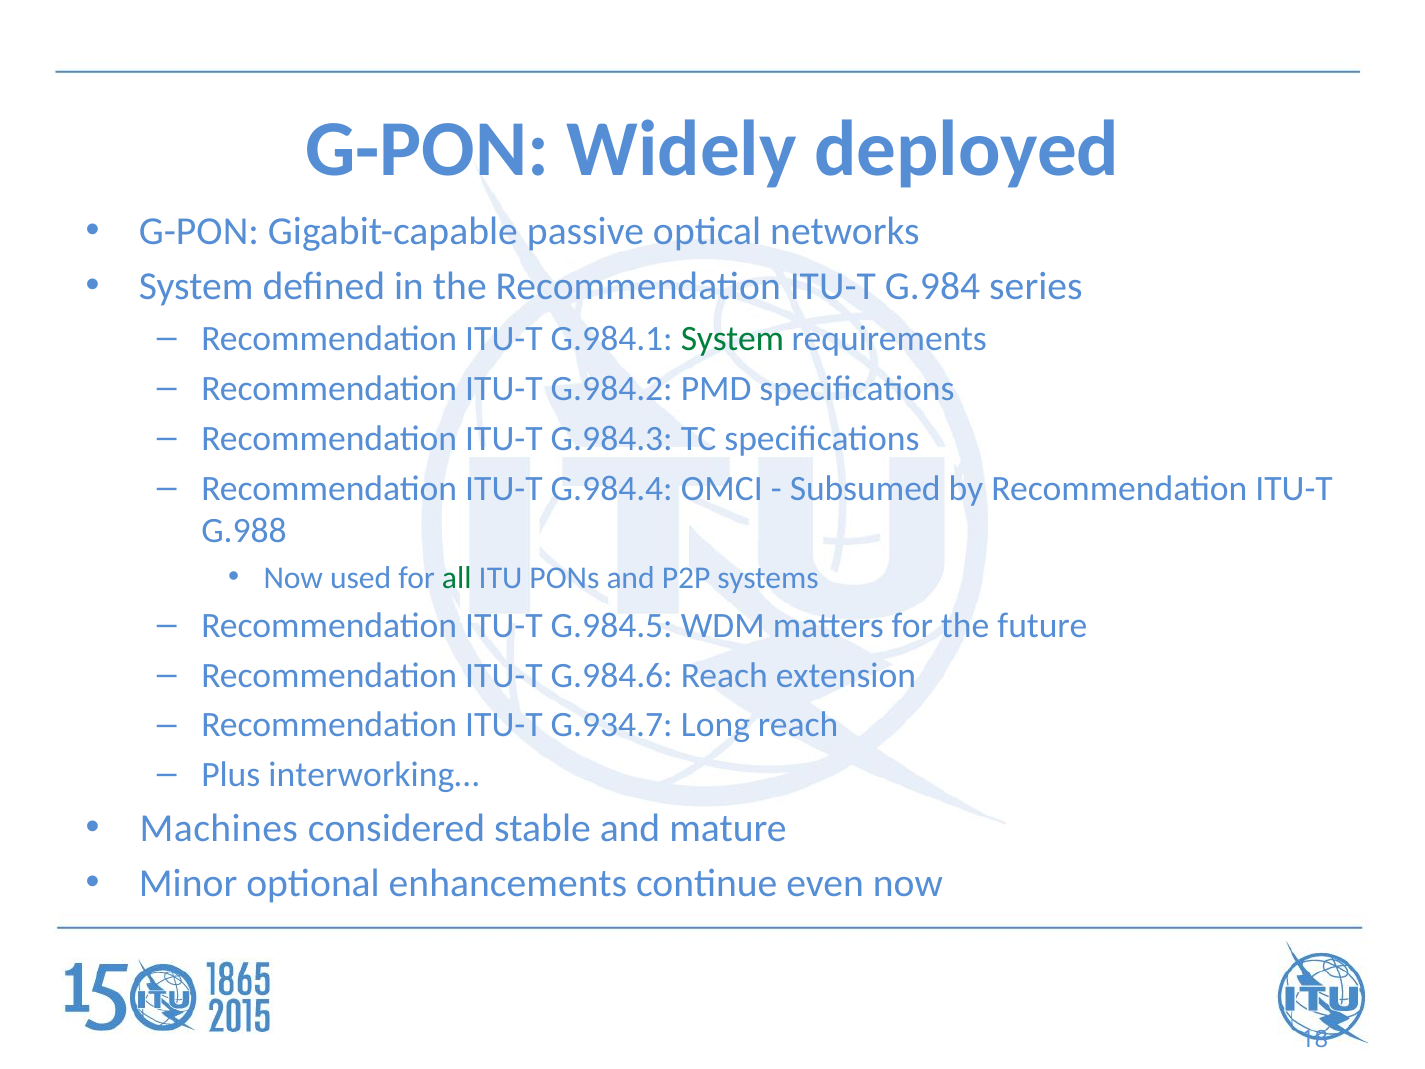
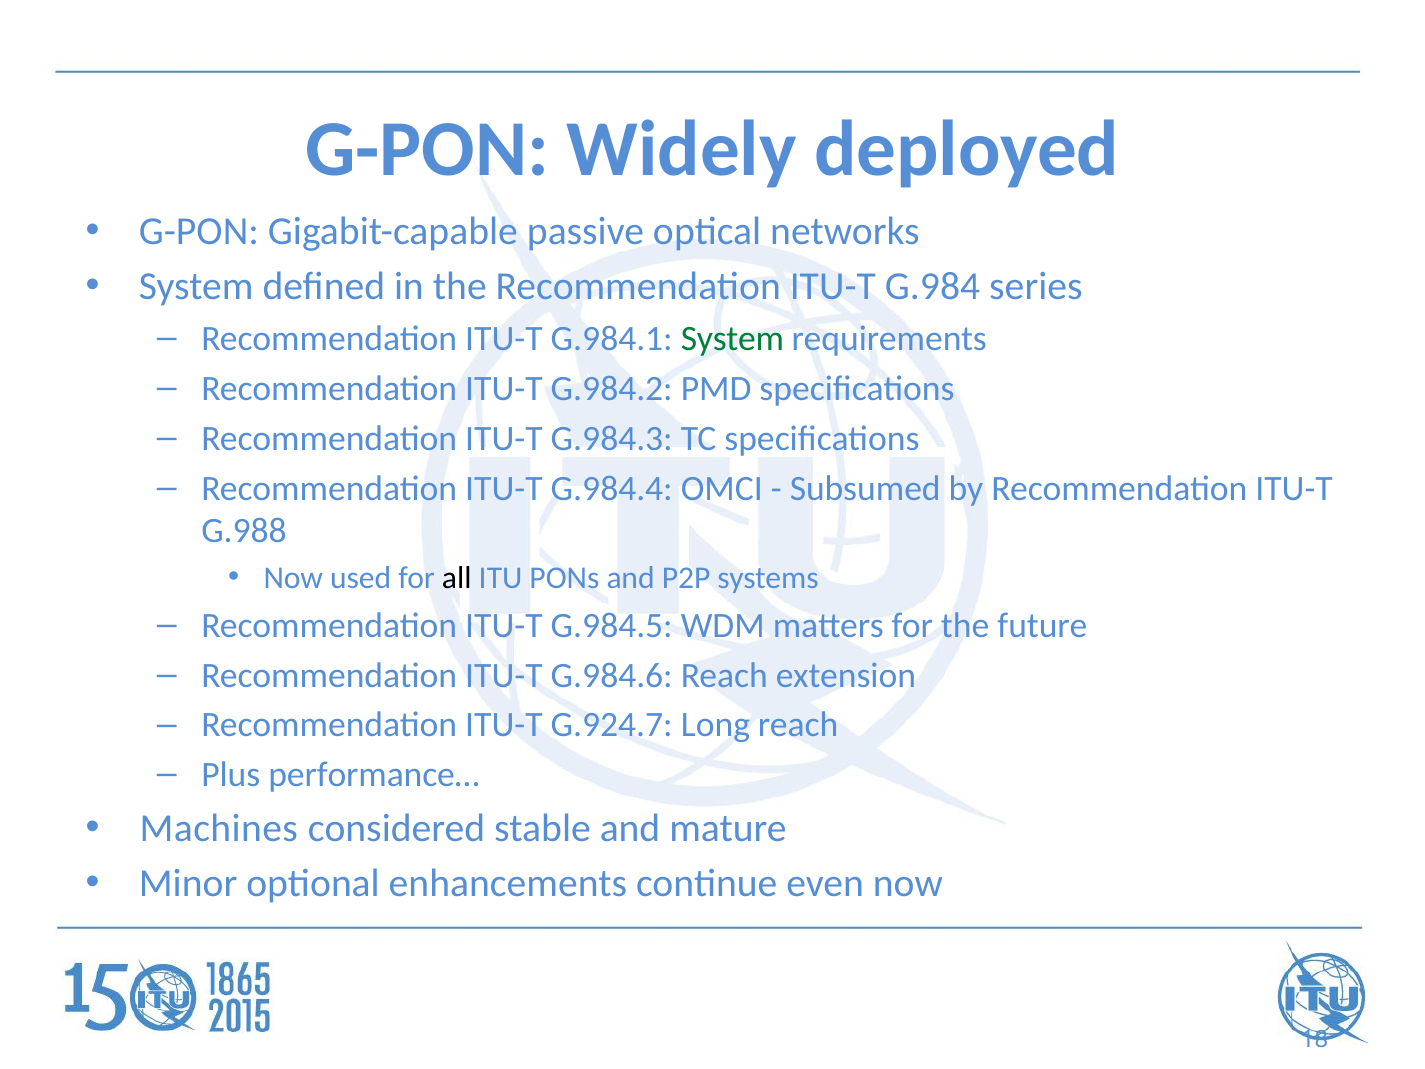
all colour: green -> black (457, 578)
G.934.7: G.934.7 -> G.924.7 (612, 725)
interworking…: interworking… -> performance… (374, 775)
